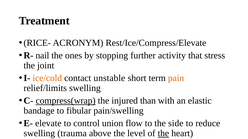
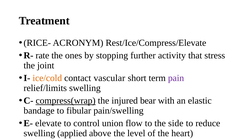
nail: nail -> rate (42, 56)
unstable: unstable -> vascular (109, 78)
pain colour: orange -> purple (176, 78)
than: than -> bear (148, 101)
trauma: trauma -> applied (72, 134)
the underline: present -> none (163, 134)
